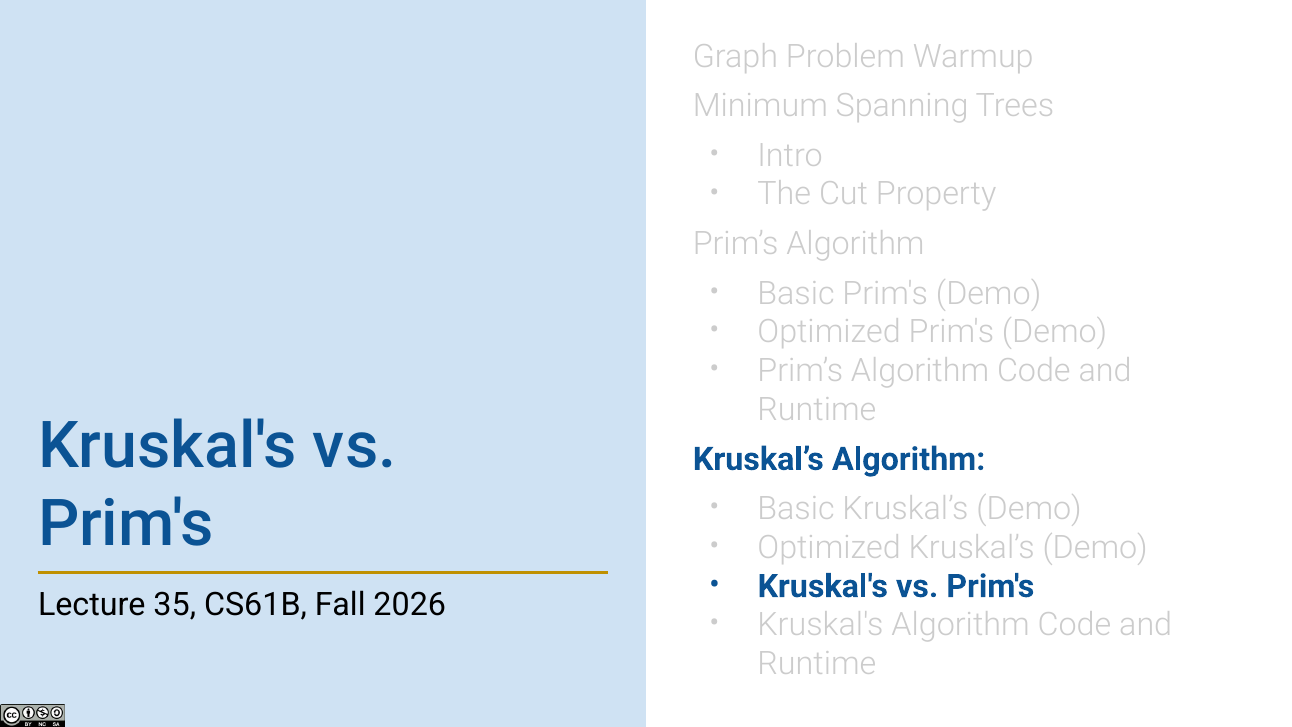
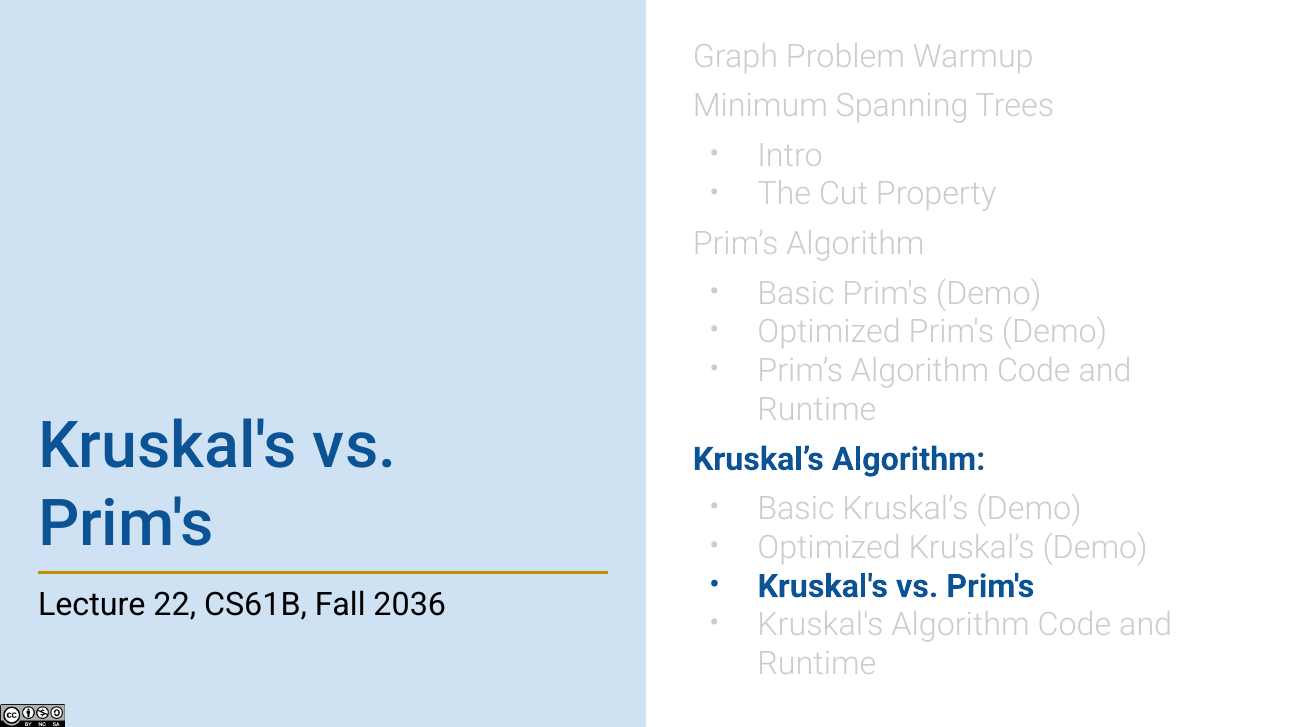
35: 35 -> 22 (175, 605)
2026: 2026 -> 2036 (410, 605)
